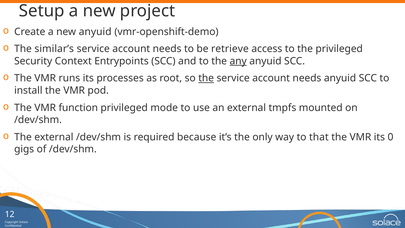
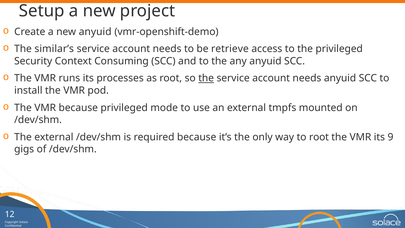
Entrypoints: Entrypoints -> Consuming (122, 61)
any underline: present -> none (238, 61)
VMR function: function -> because (78, 108)
to that: that -> root (319, 137)
0: 0 -> 9 (390, 137)
